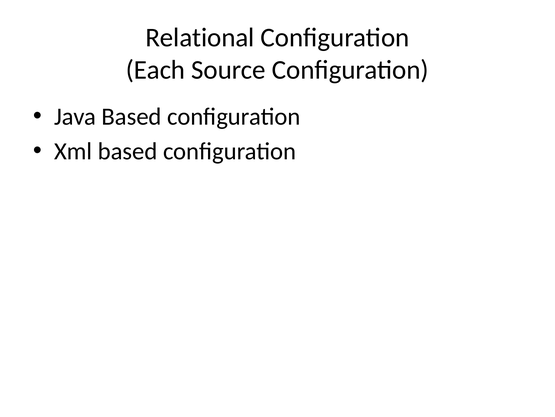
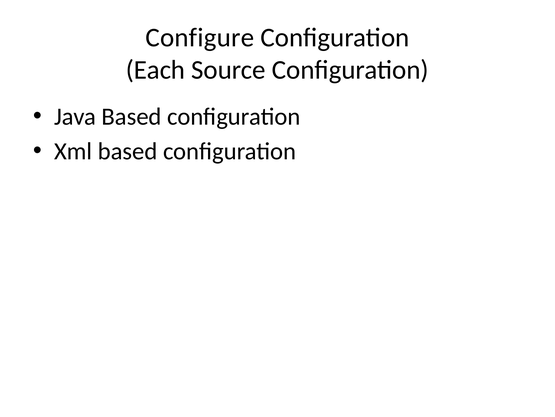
Relational: Relational -> Configure (200, 38)
